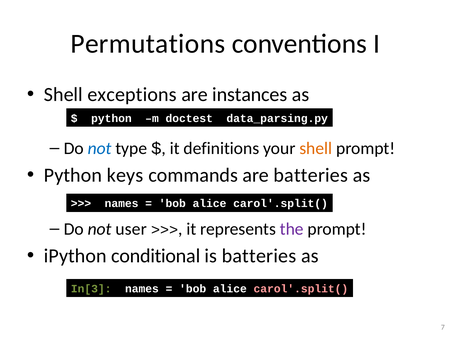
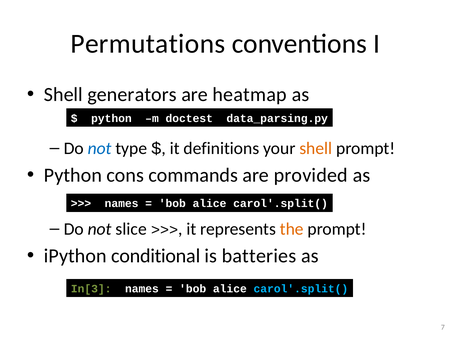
exceptions: exceptions -> generators (132, 95)
instances: instances -> heatmap (250, 95)
keys: keys -> cons (125, 175)
are batteries: batteries -> provided (311, 175)
user: user -> slice (131, 229)
the colour: purple -> orange (292, 229)
carol'.split( colour: pink -> light blue (301, 289)
